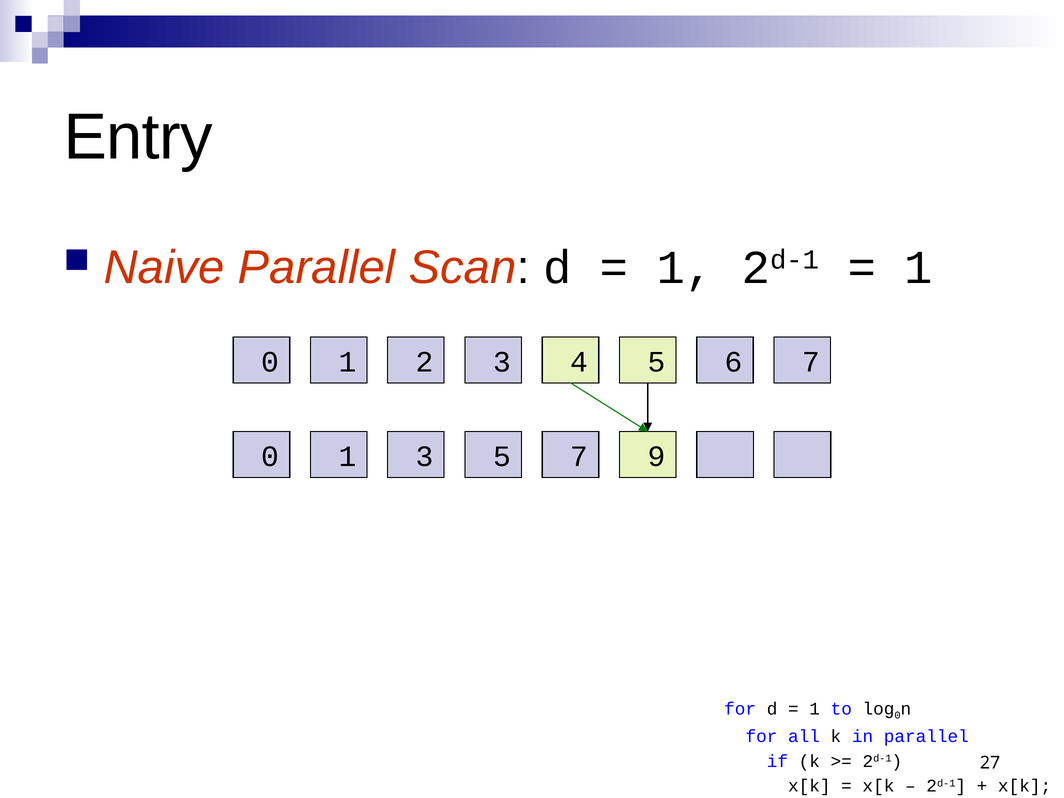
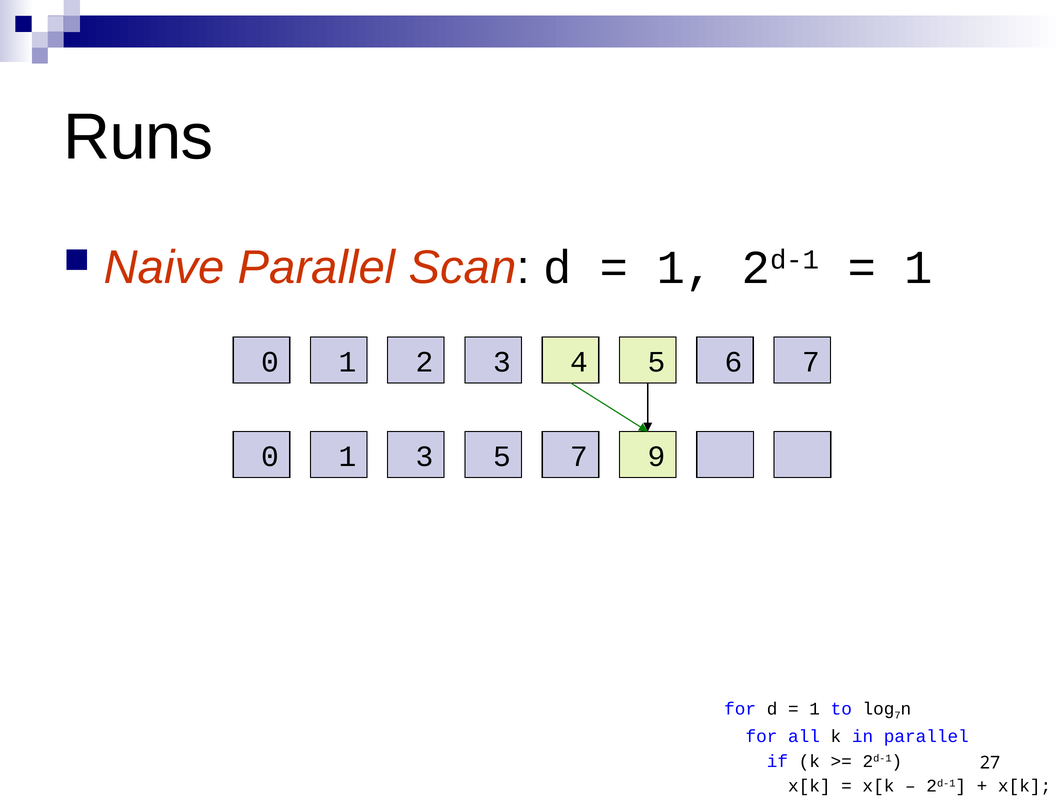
Entry: Entry -> Runs (138, 138)
0: 0 -> 7 (898, 716)
